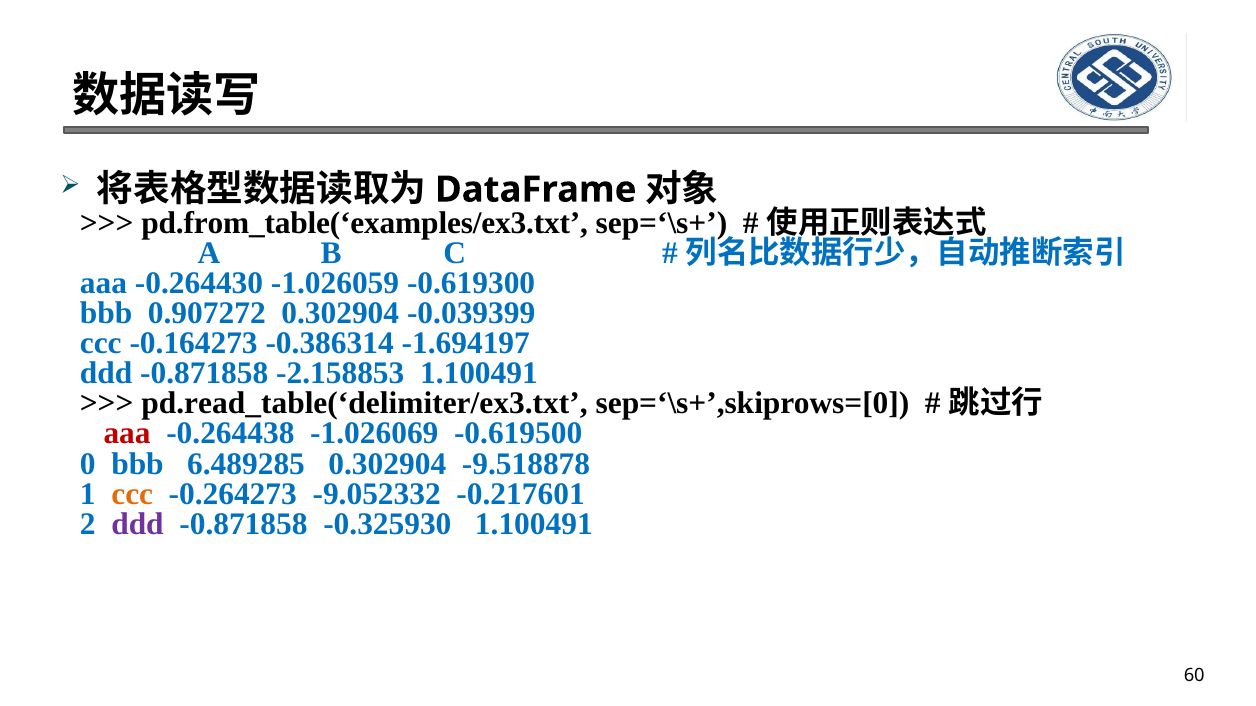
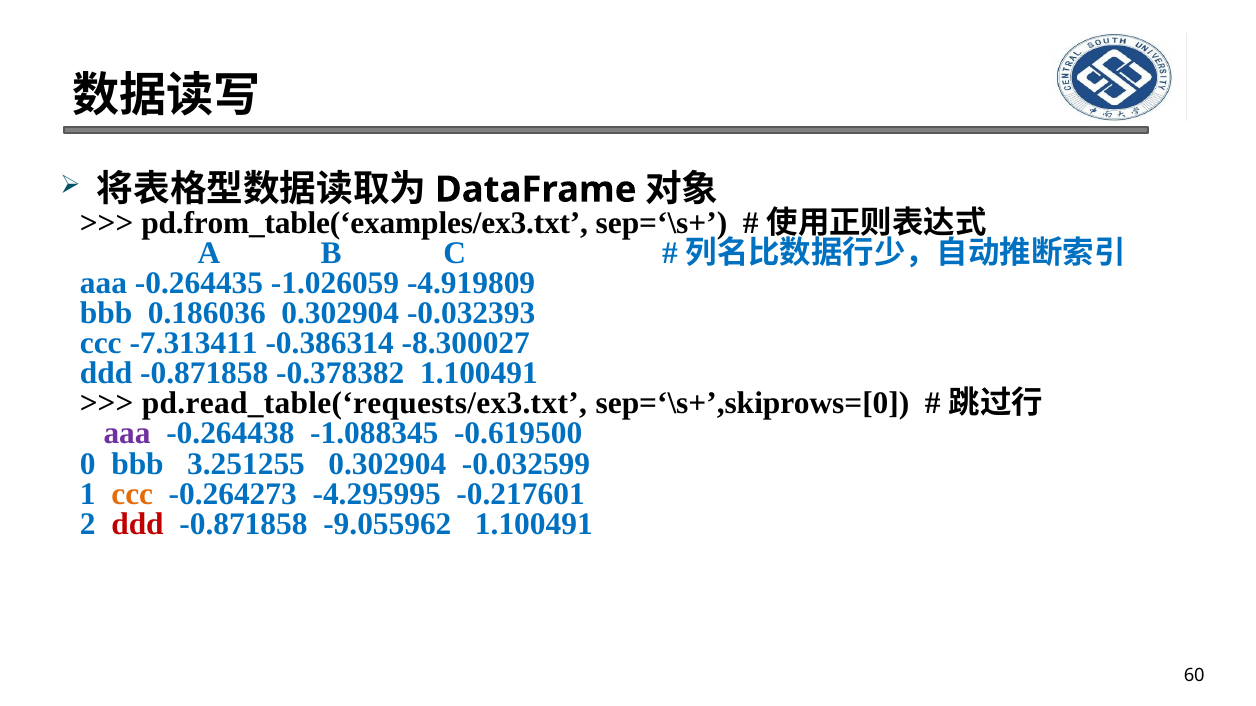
-0.264430: -0.264430 -> -0.264435 (199, 283)
-0.619300: -0.619300 -> -4.919809 (471, 283)
0.907272: 0.907272 -> 0.186036 (207, 313)
-0.039399: -0.039399 -> -0.032393 (471, 313)
-0.164273: -0.164273 -> -7.313411 (194, 343)
-1.694197: -1.694197 -> -8.300027 (466, 343)
-2.158853: -2.158853 -> -0.378382 (340, 374)
pd.read_table(‘delimiter/ex3.txt: pd.read_table(‘delimiter/ex3.txt -> pd.read_table(‘requests/ex3.txt (364, 404)
aaa colour: red -> purple (127, 434)
-1.026069: -1.026069 -> -1.088345 (374, 434)
6.489285: 6.489285 -> 3.251255 (246, 464)
-9.518878: -9.518878 -> -0.032599 (526, 464)
-9.052332: -9.052332 -> -4.295995 (377, 494)
ddd colour: purple -> red (138, 524)
-0.325930: -0.325930 -> -9.055962 (387, 524)
